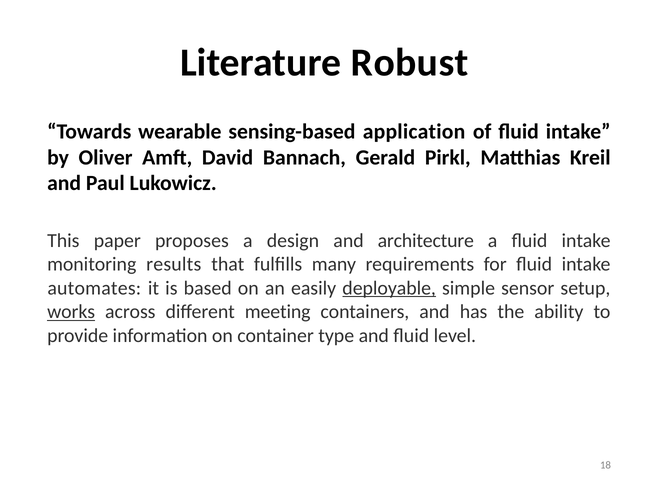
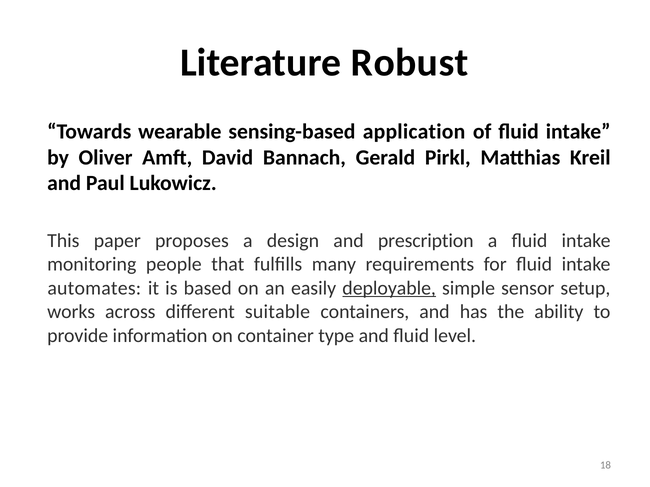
architecture: architecture -> prescription (426, 241)
results: results -> people (174, 265)
works underline: present -> none (71, 312)
meeting: meeting -> suitable (278, 312)
